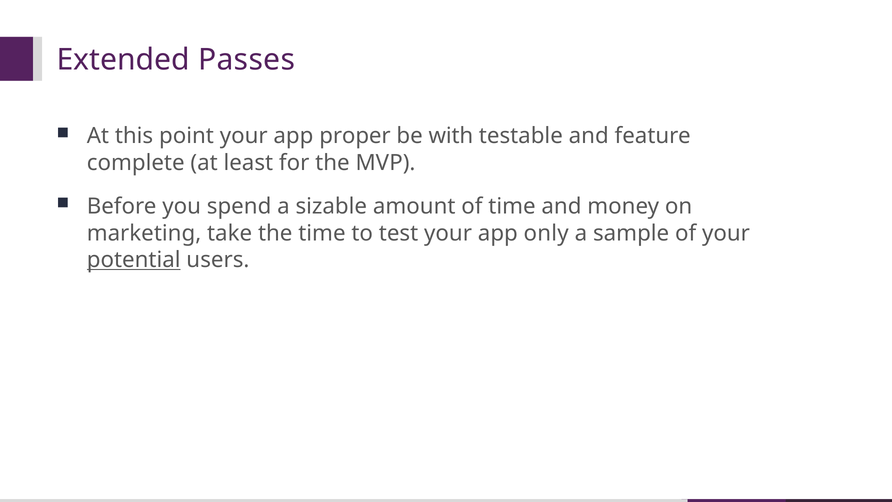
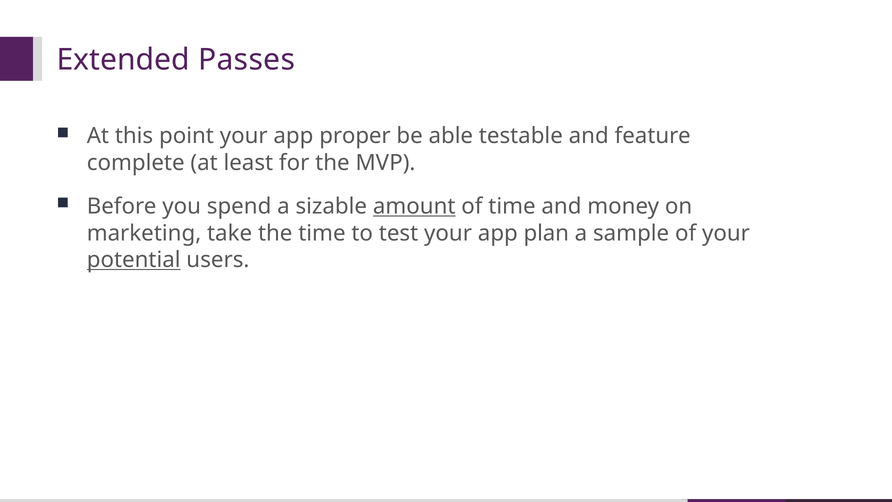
with: with -> able (451, 136)
amount underline: none -> present (414, 206)
only: only -> plan (546, 233)
